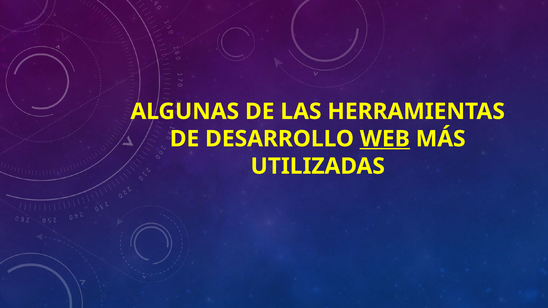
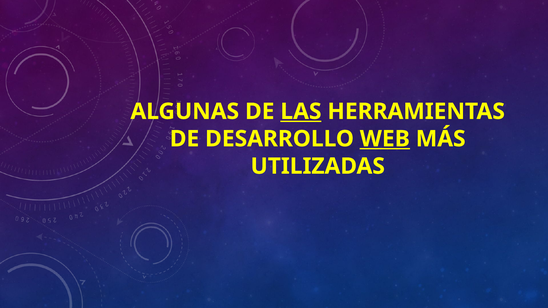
LAS underline: none -> present (301, 112)
